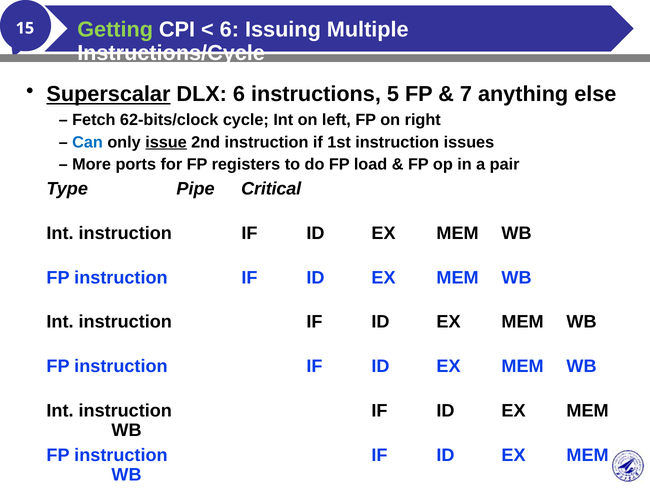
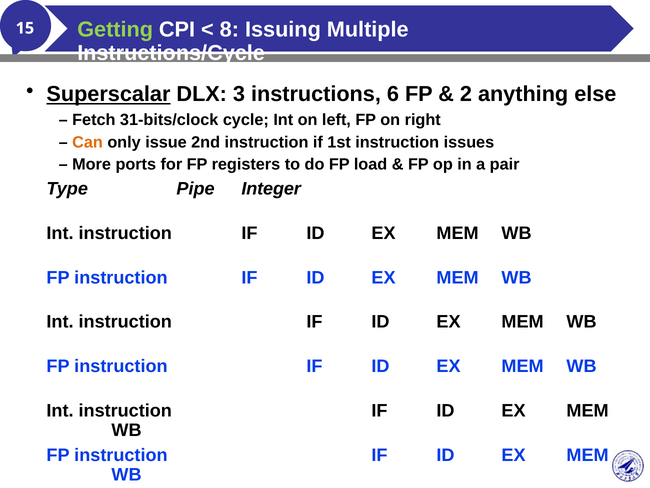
6: 6 -> 8 (229, 30)
DLX 6: 6 -> 3 (239, 94)
5: 5 -> 6 (393, 94)
7: 7 -> 2 (466, 94)
62-bits/clock: 62-bits/clock -> 31-bits/clock (169, 120)
Can colour: blue -> orange (88, 142)
issue underline: present -> none (166, 142)
Critical: Critical -> Integer (271, 188)
